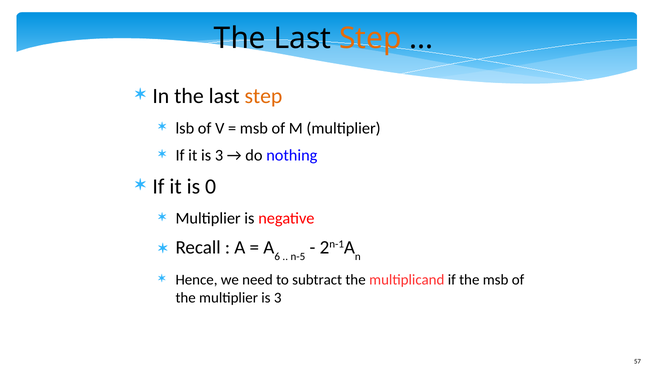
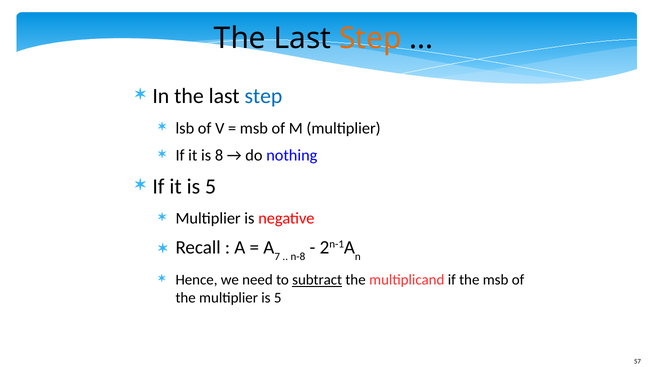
step colour: orange -> blue (263, 96)
it is 3: 3 -> 8 (219, 156)
it is 0: 0 -> 5 (211, 187)
6: 6 -> 7 (277, 257)
n-5: n-5 -> n-8 (298, 257)
subtract underline: none -> present (317, 280)
multiplier is 3: 3 -> 5 (278, 298)
